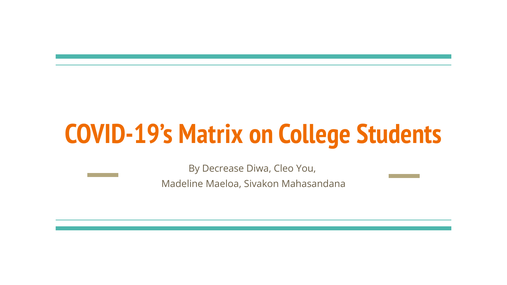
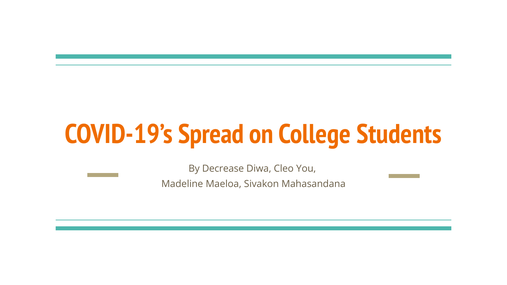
Matrix: Matrix -> Spread (211, 134)
